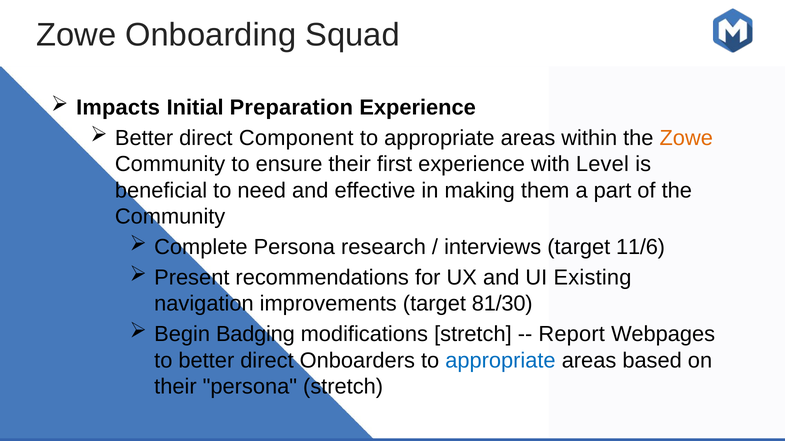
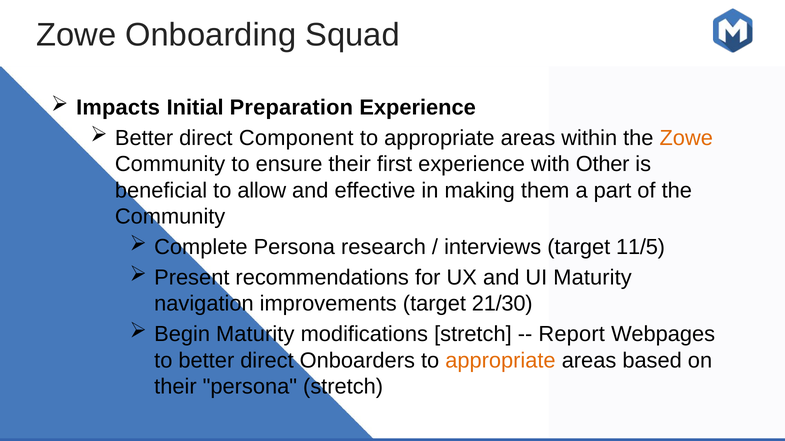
Level: Level -> Other (603, 164)
need: need -> allow (262, 191)
11/6: 11/6 -> 11/5 (641, 247)
UI Existing: Existing -> Maturity (593, 278)
81/30: 81/30 -> 21/30 (502, 304)
Begin Badging: Badging -> Maturity (255, 335)
appropriate colour: blue -> orange (500, 361)
